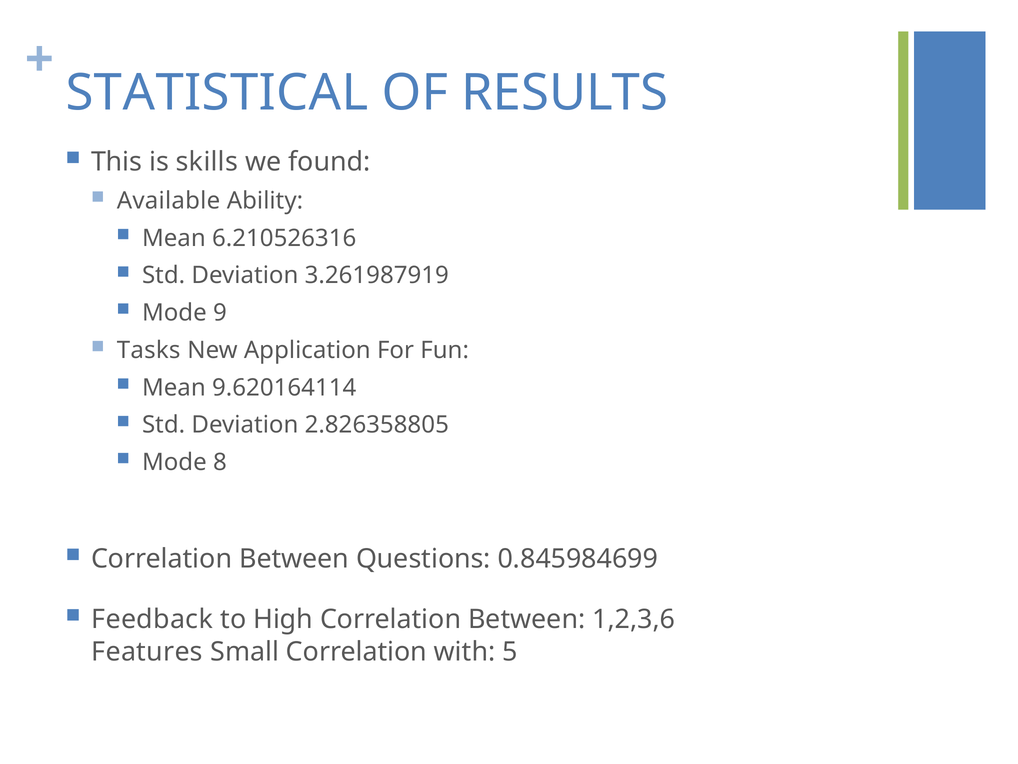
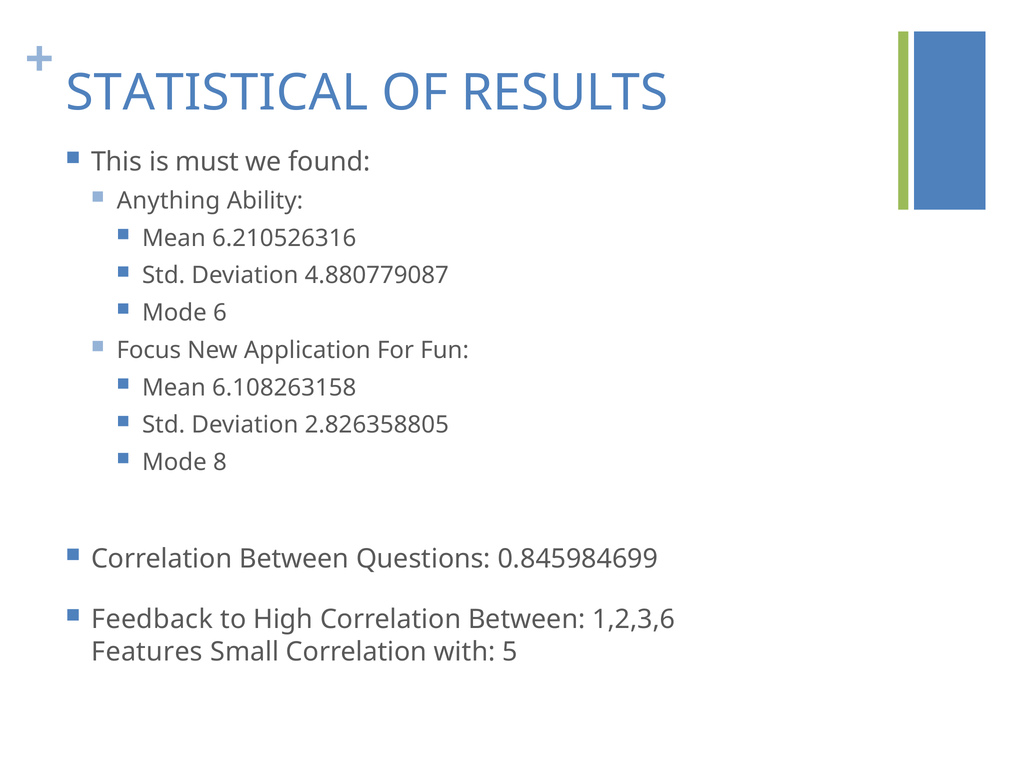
skills: skills -> must (207, 162)
Available: Available -> Anything (168, 201)
3.261987919: 3.261987919 -> 4.880779087 (377, 275)
9: 9 -> 6 (220, 313)
Tasks: Tasks -> Focus (149, 350)
9.620164114: 9.620164114 -> 6.108263158 (284, 387)
